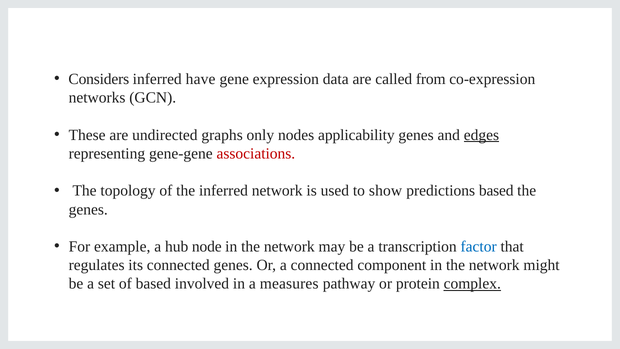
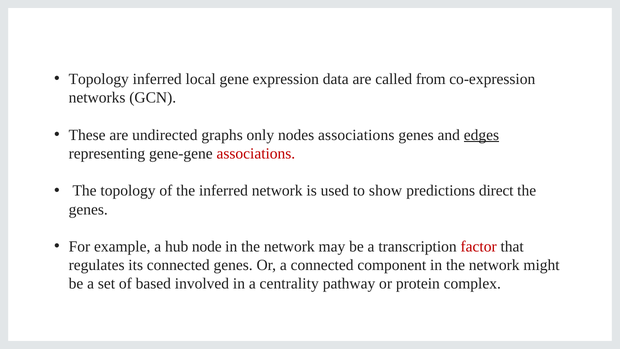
Considers: Considers -> Topology (99, 79)
have: have -> local (201, 79)
nodes applicability: applicability -> associations (356, 135)
predictions based: based -> direct (496, 191)
factor colour: blue -> red (479, 246)
measures: measures -> centrality (289, 284)
complex underline: present -> none (472, 284)
